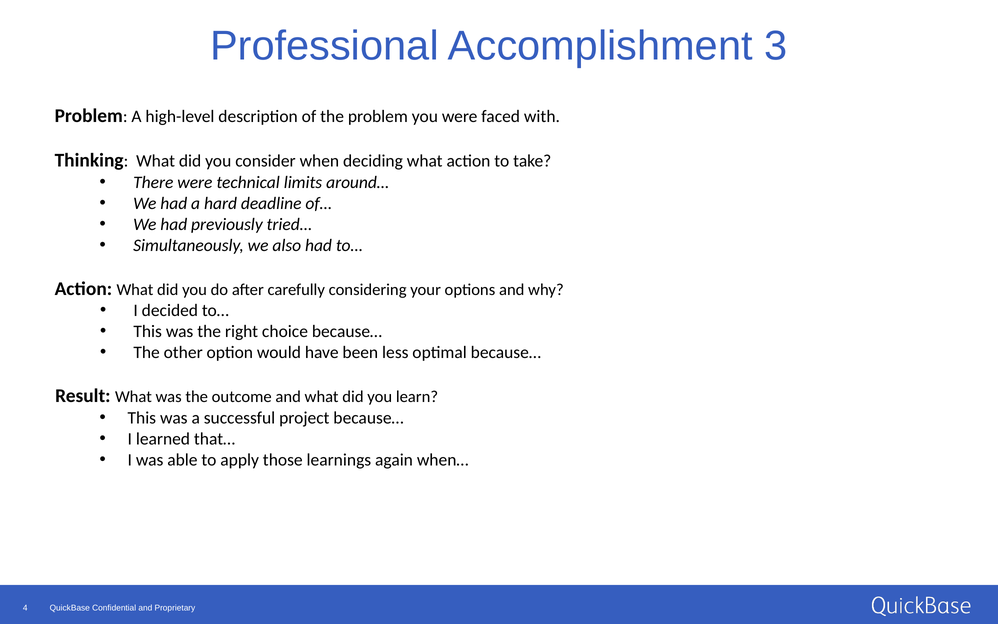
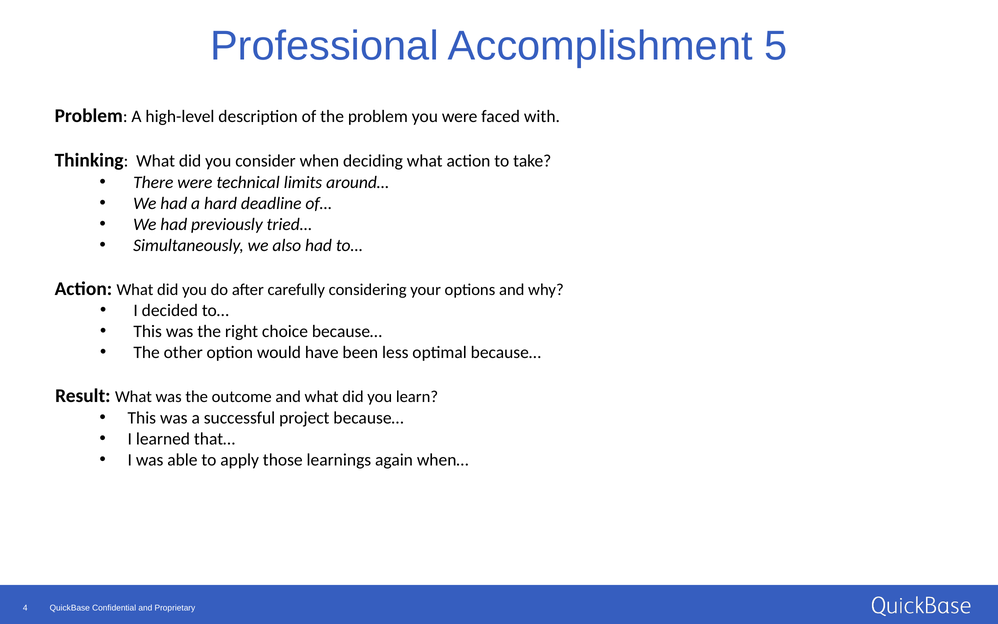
3: 3 -> 5 (776, 46)
